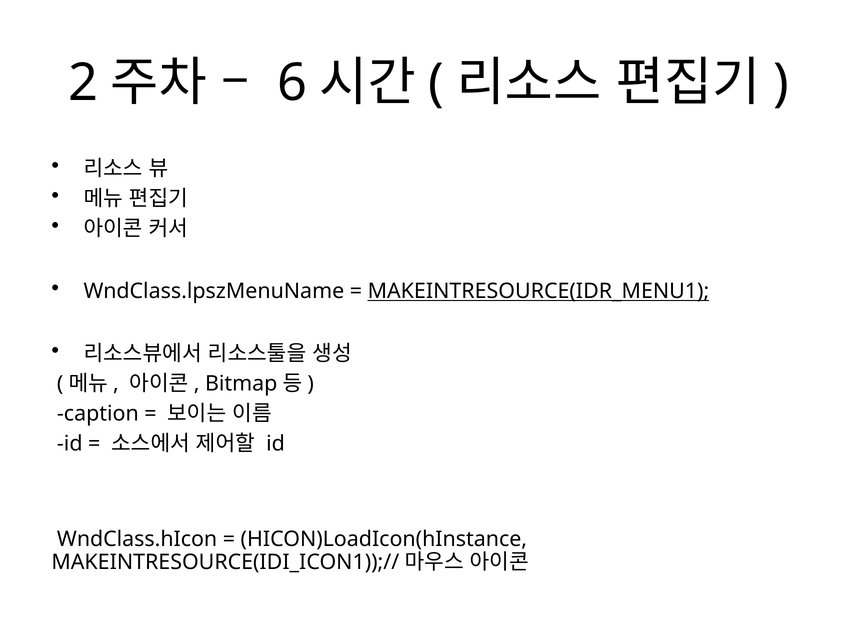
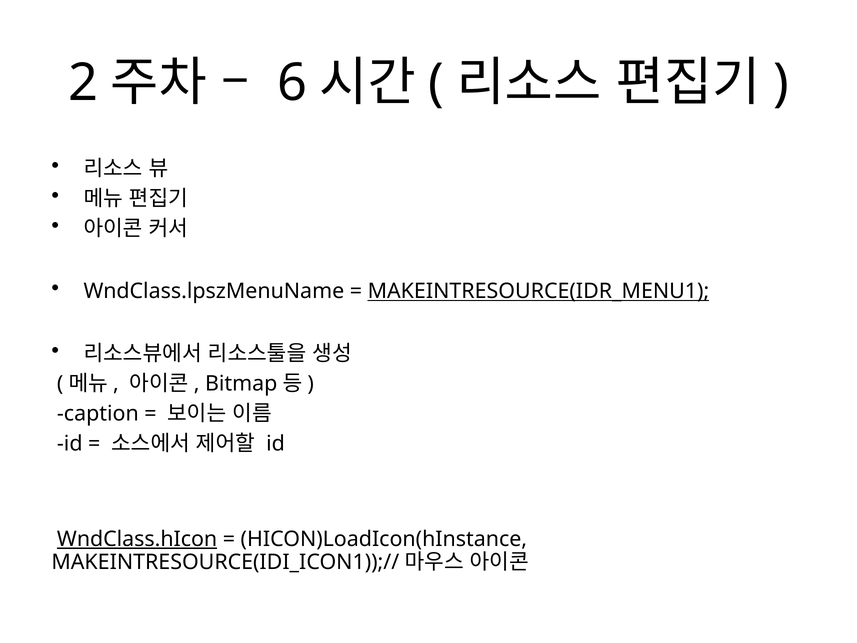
WndClass.hIcon underline: none -> present (137, 539)
